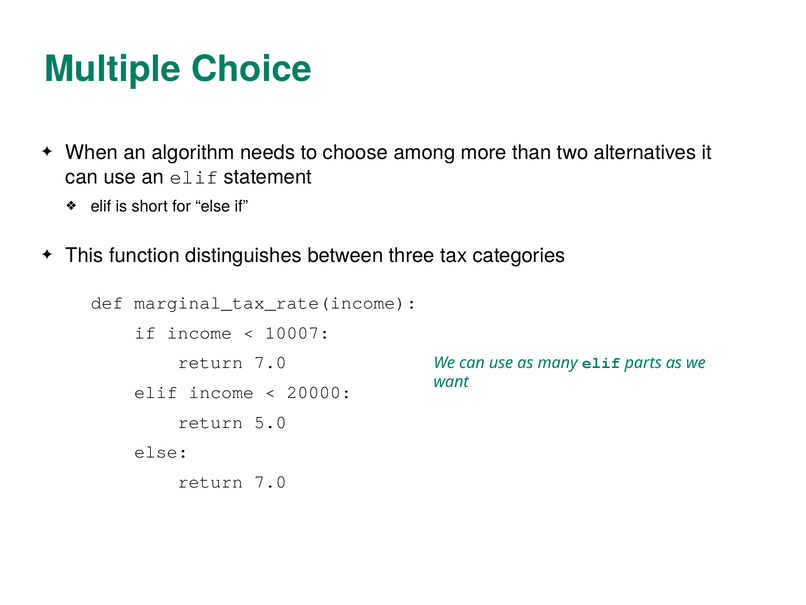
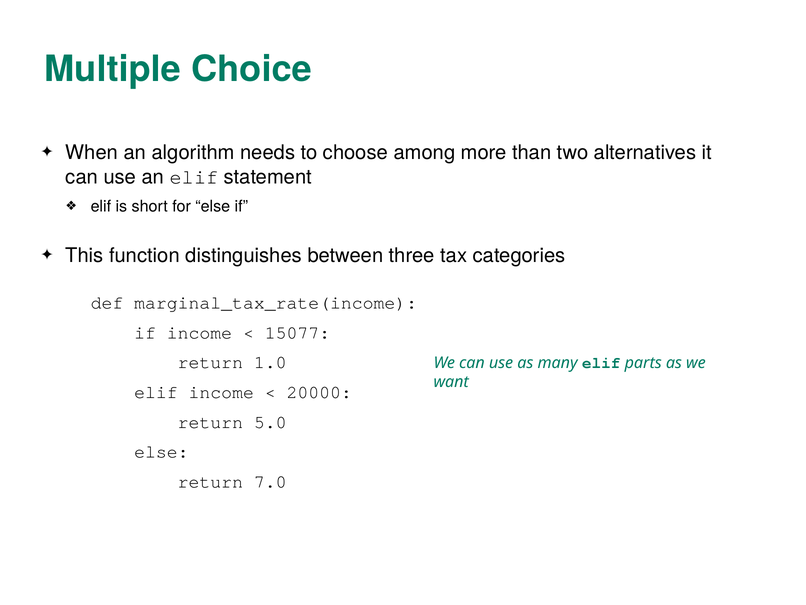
10007: 10007 -> 15077 (297, 332)
7.0: 7.0 -> 1.0 (270, 362)
